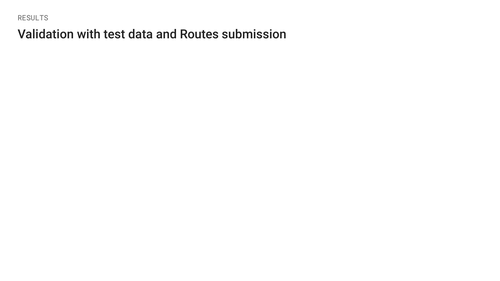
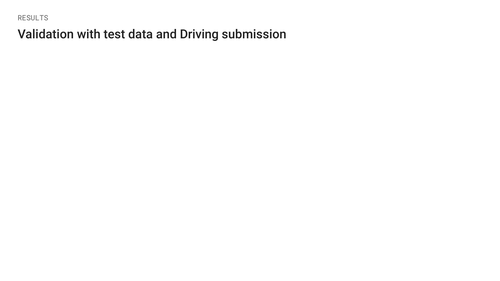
Routes: Routes -> Driving (199, 34)
